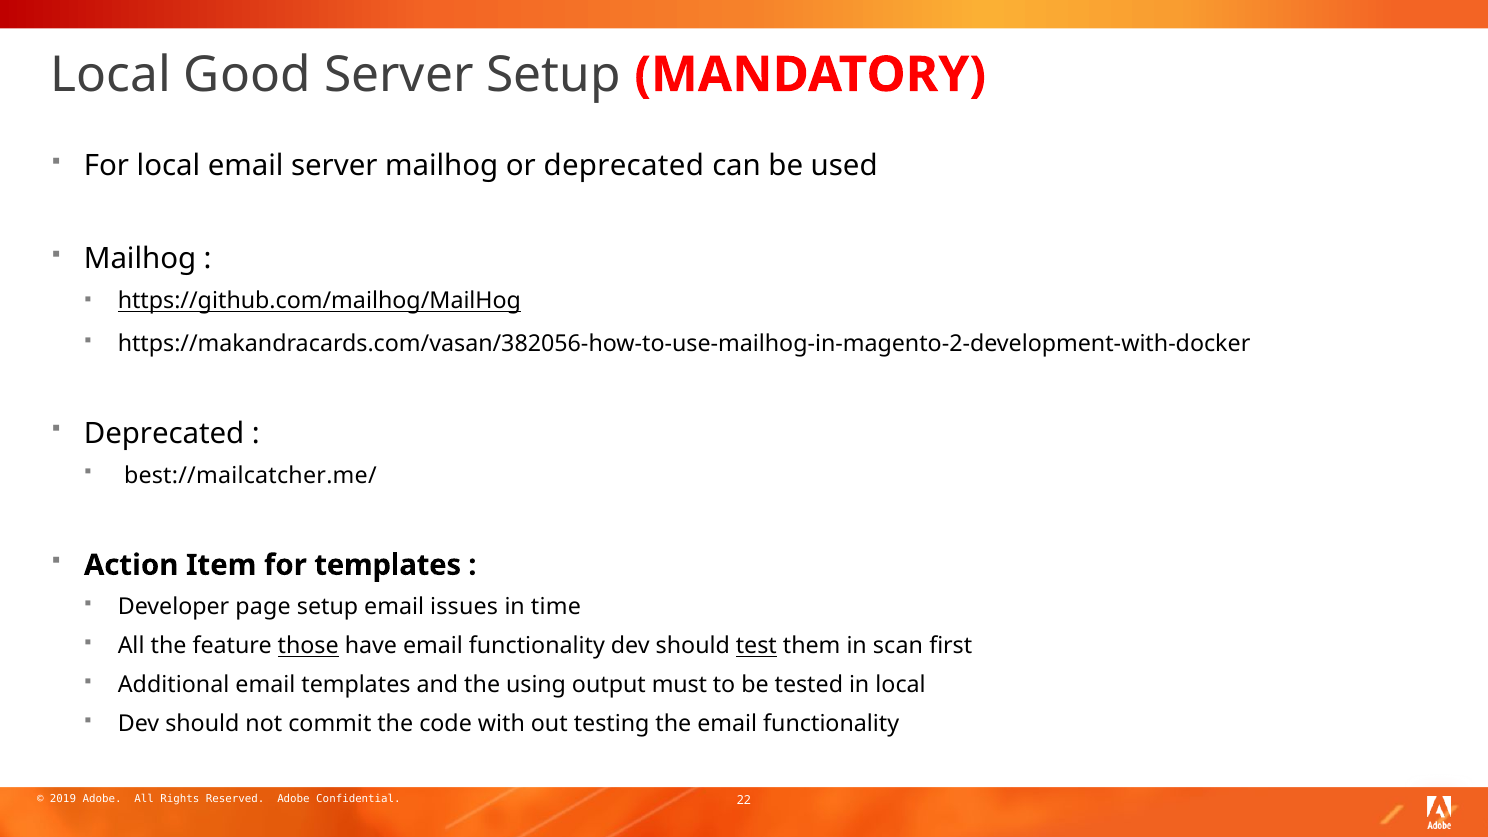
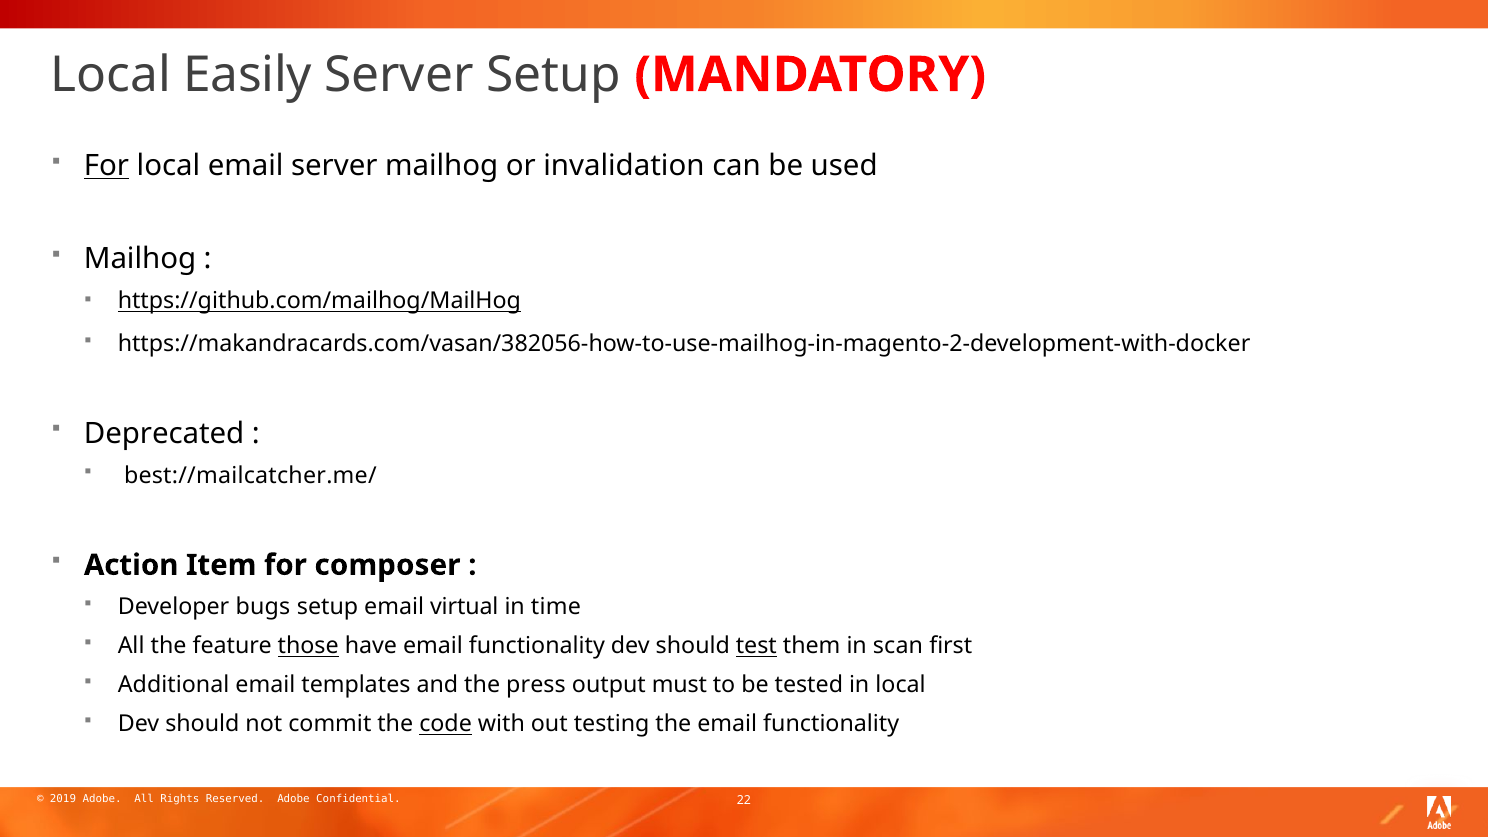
Good: Good -> Easily (248, 75)
For underline: none -> present (107, 166)
or deprecated: deprecated -> invalidation (624, 166)
for templates: templates -> composer (387, 565)
page: page -> bugs (263, 607)
issues: issues -> virtual (464, 607)
using: using -> press (536, 685)
code underline: none -> present (446, 724)
